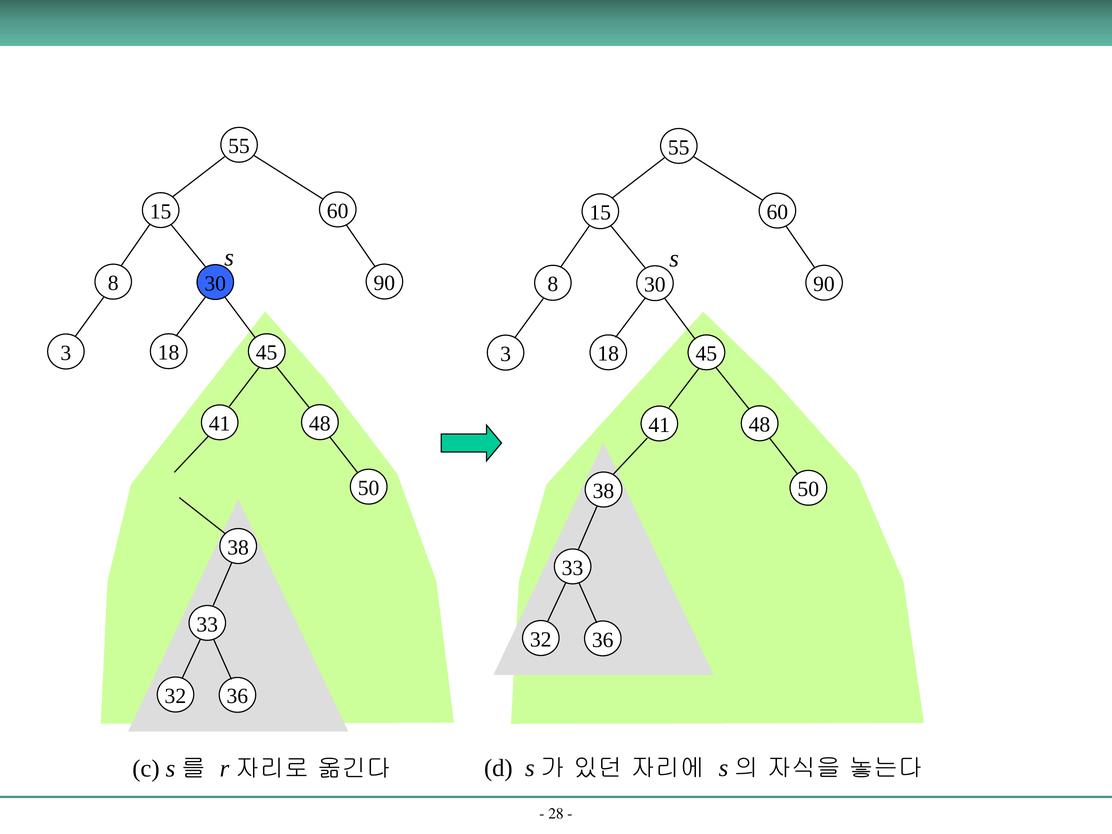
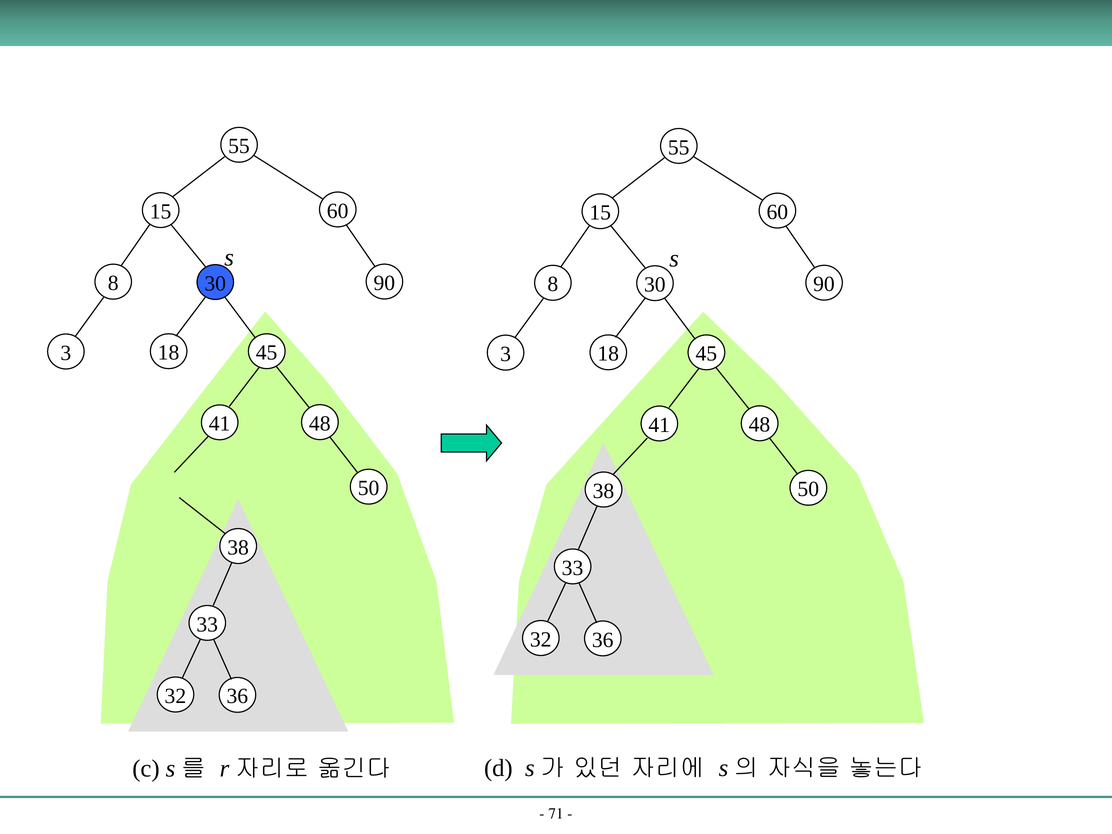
28: 28 -> 71 (556, 814)
